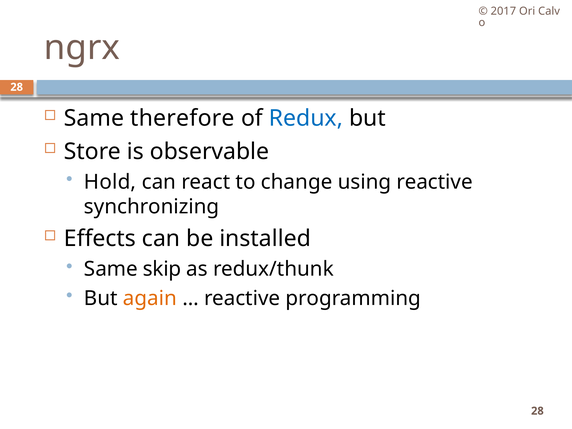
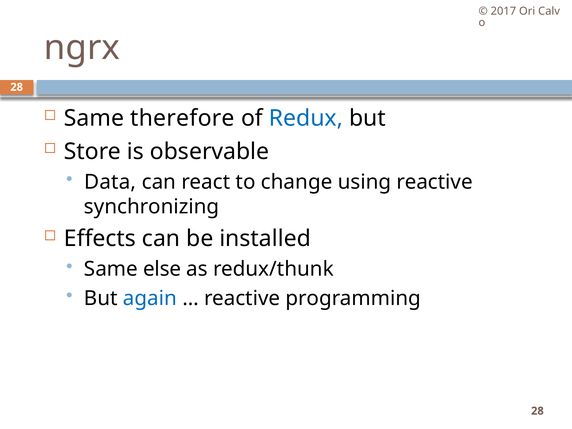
Hold: Hold -> Data (110, 182)
skip: skip -> else (162, 269)
again colour: orange -> blue (150, 298)
